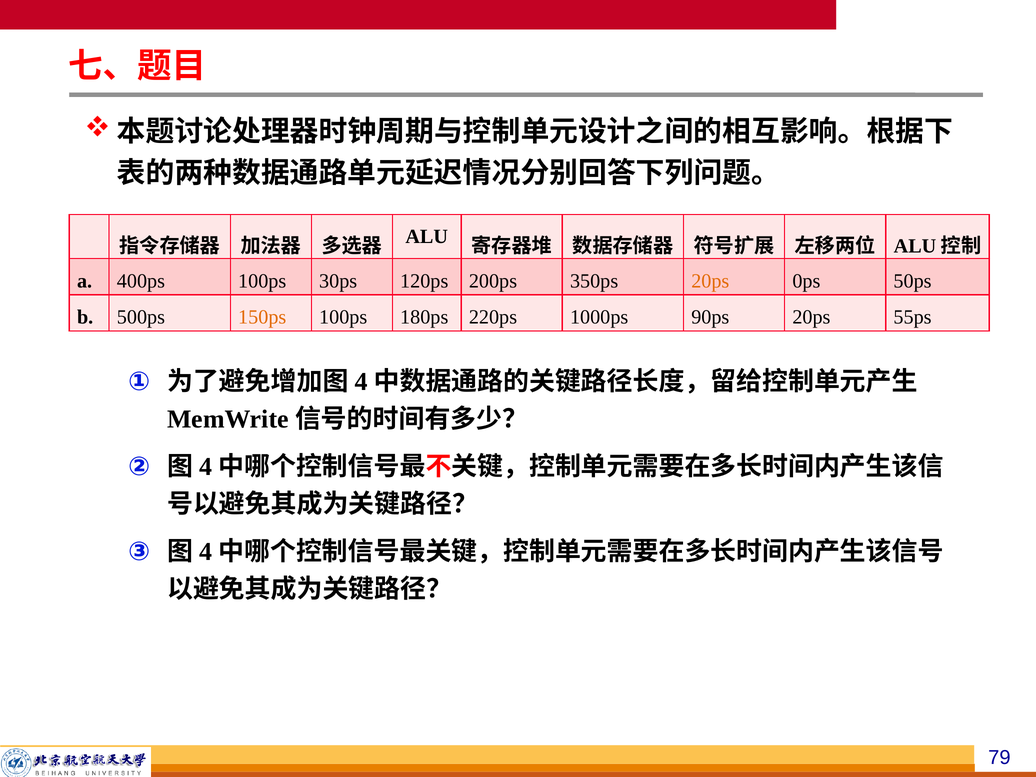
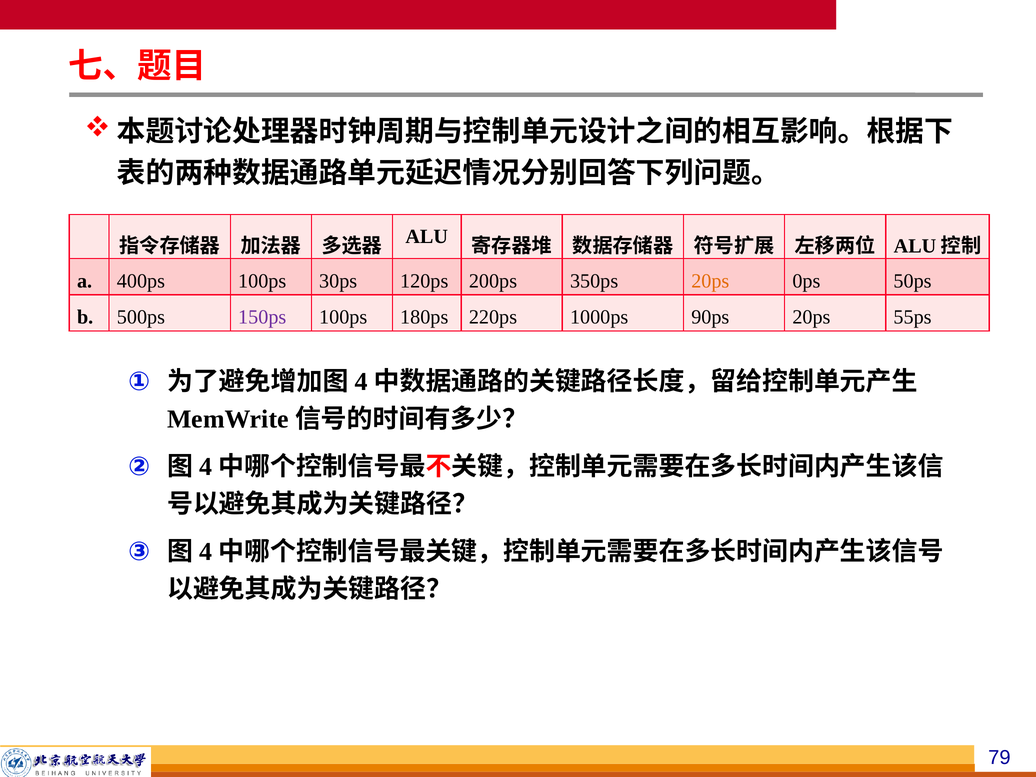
150ps colour: orange -> purple (262, 317)
